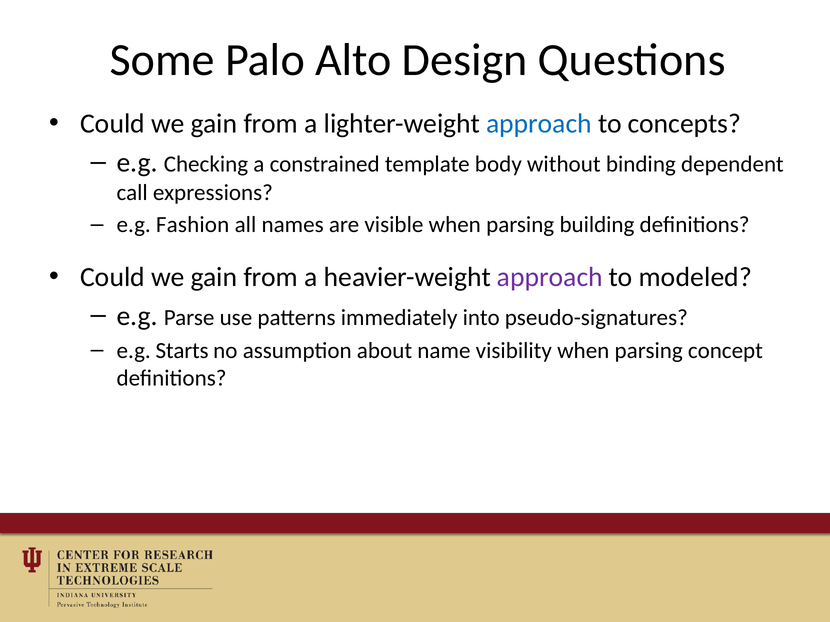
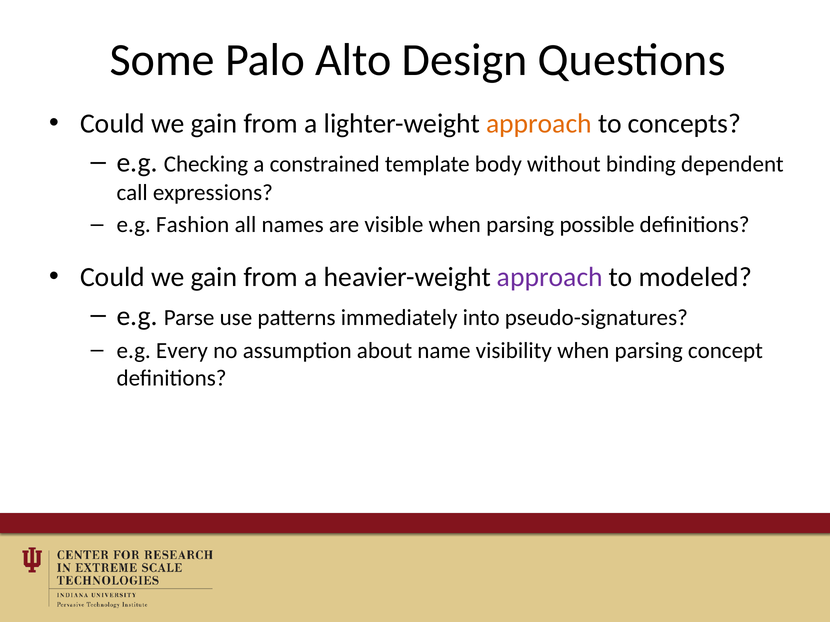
approach colour: blue -> orange (539, 124)
building: building -> possible (597, 225)
Starts: Starts -> Every (182, 351)
